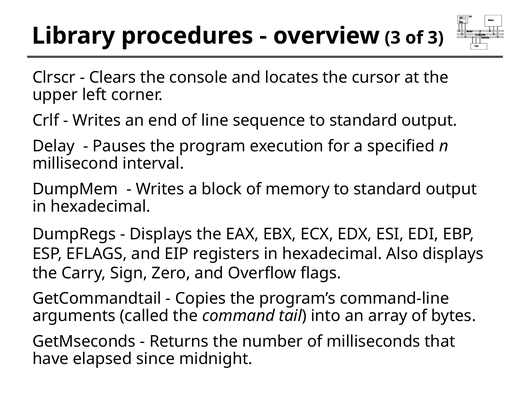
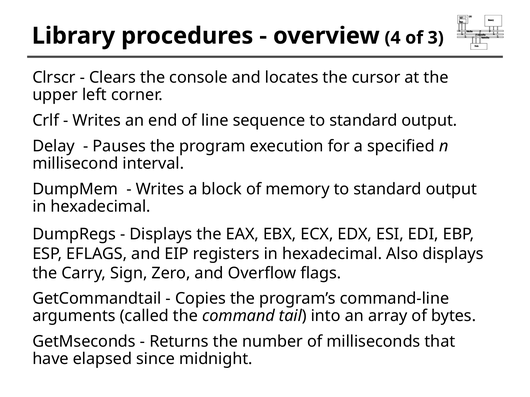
overview 3: 3 -> 4 (393, 38)
